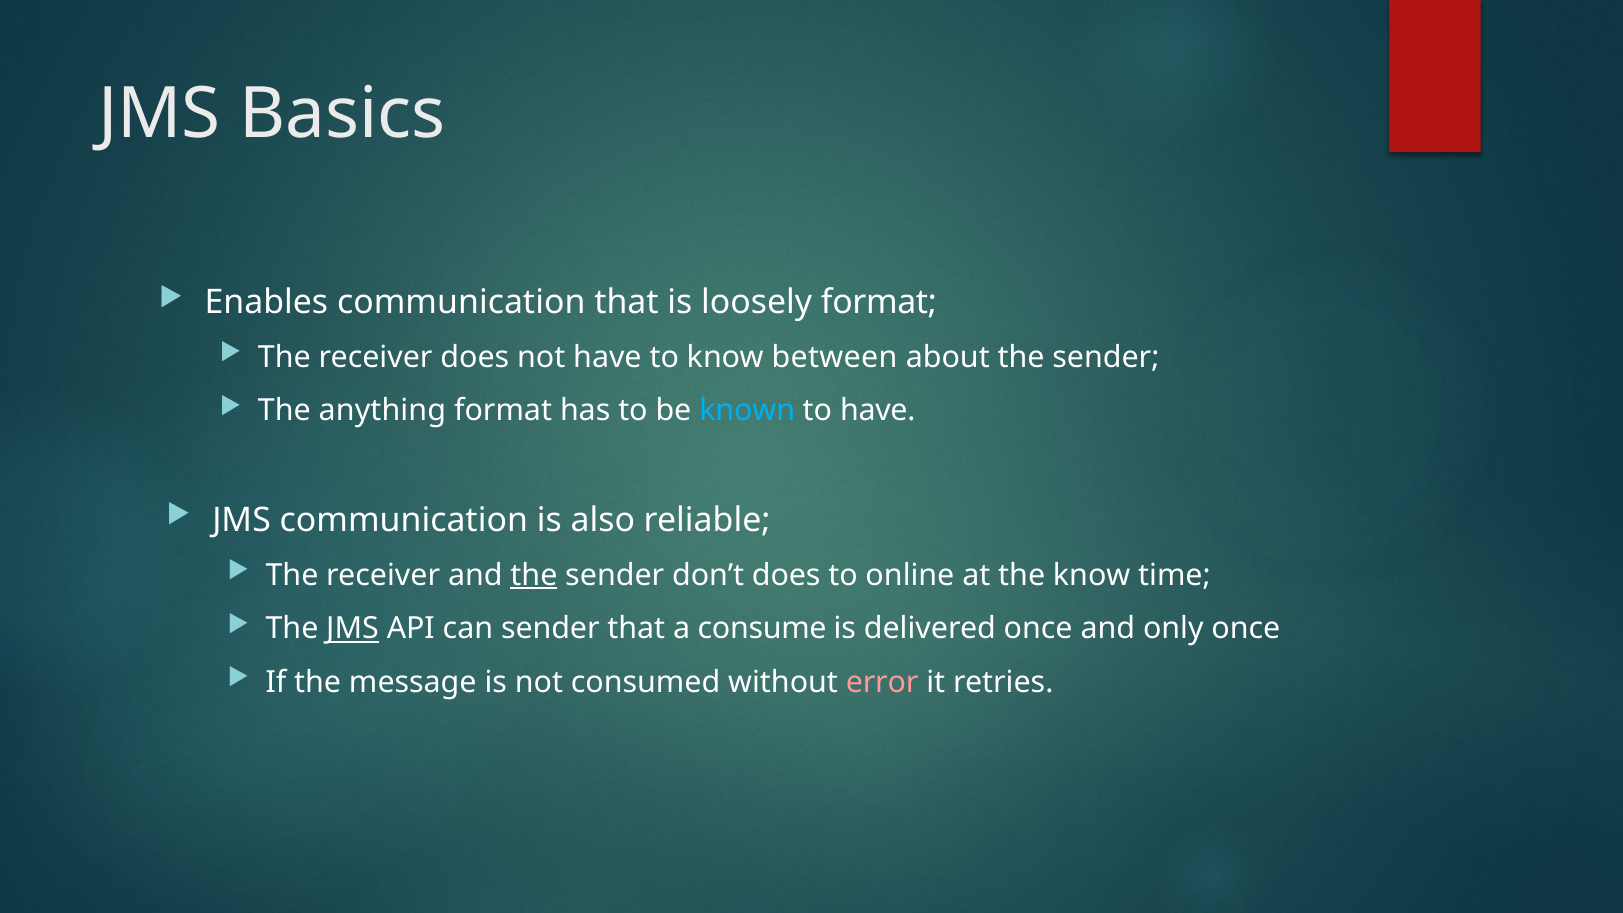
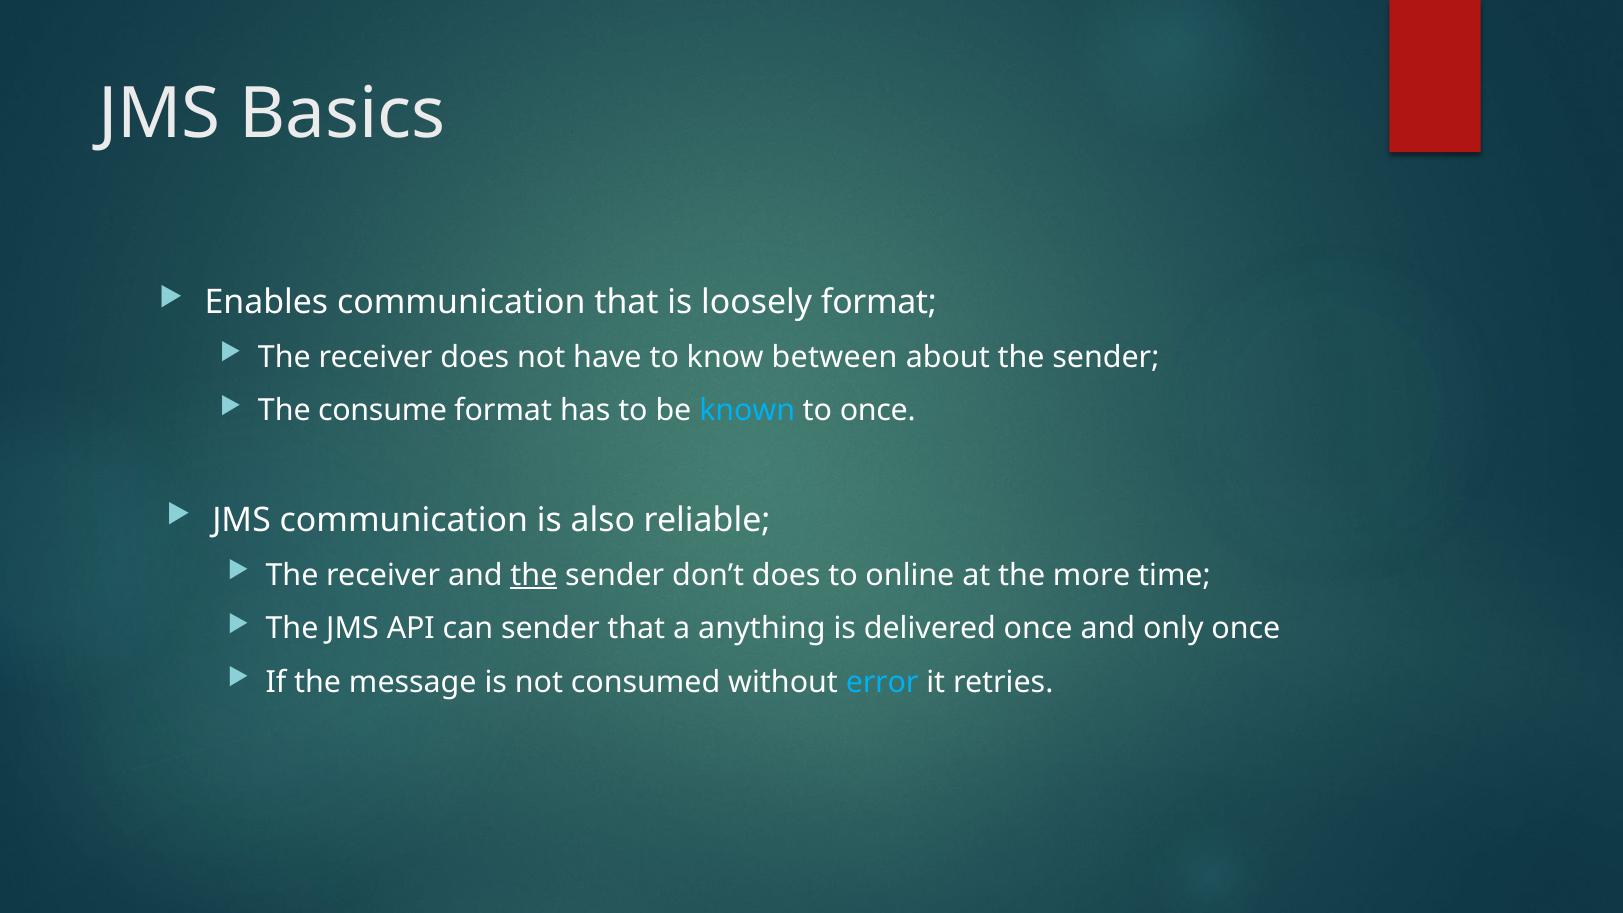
anything: anything -> consume (383, 411)
to have: have -> once (878, 411)
the know: know -> more (1092, 575)
JMS underline: present -> none (353, 629)
consume: consume -> anything (762, 629)
error colour: pink -> light blue (882, 682)
